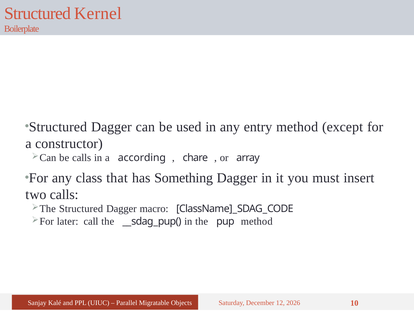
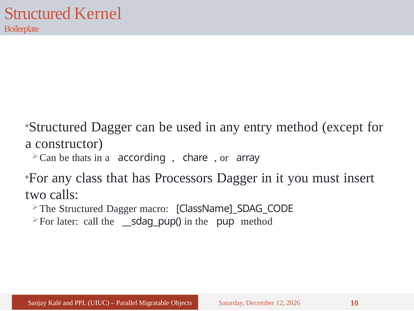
be calls: calls -> thats (82, 158)
Something: Something -> Processors (184, 178)
